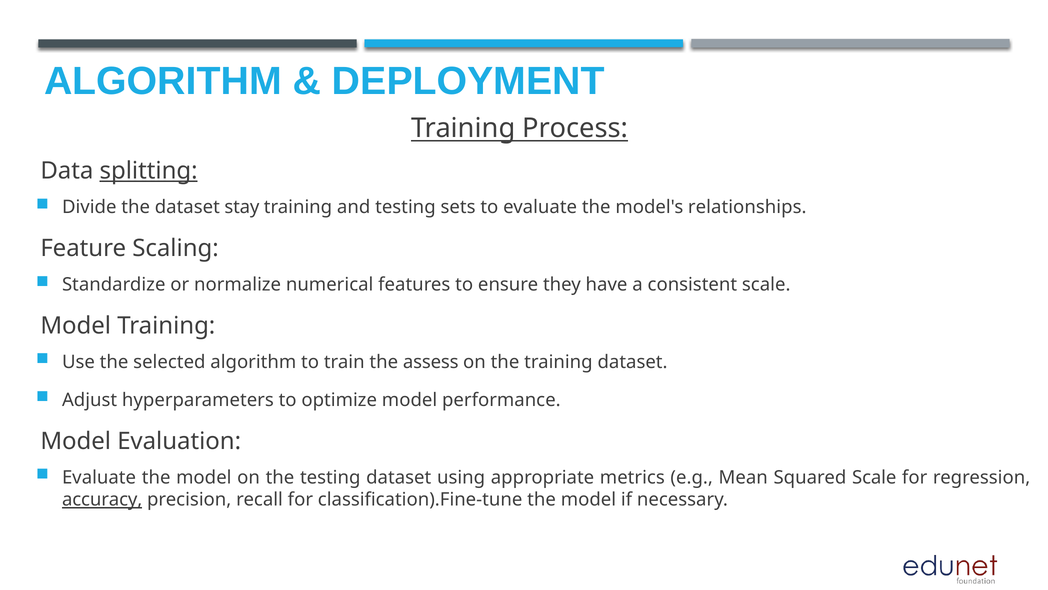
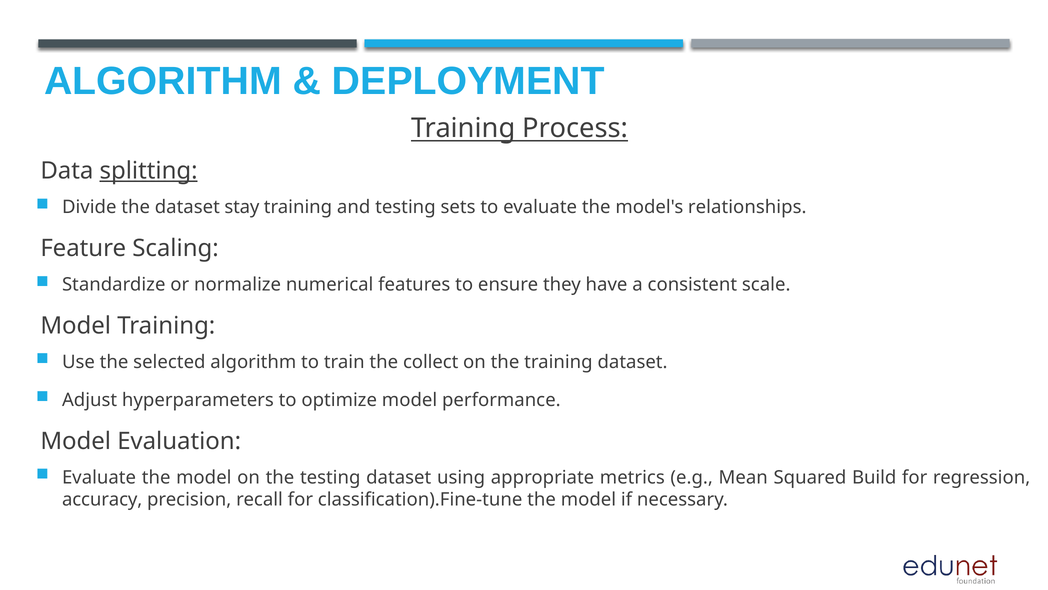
assess: assess -> collect (431, 362)
Squared Scale: Scale -> Build (874, 477)
accuracy underline: present -> none (102, 499)
